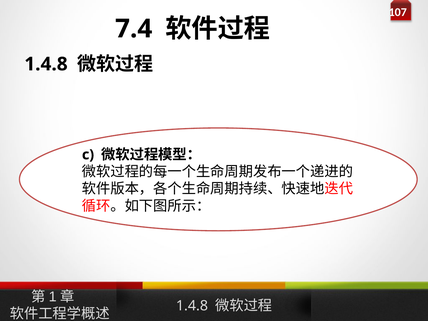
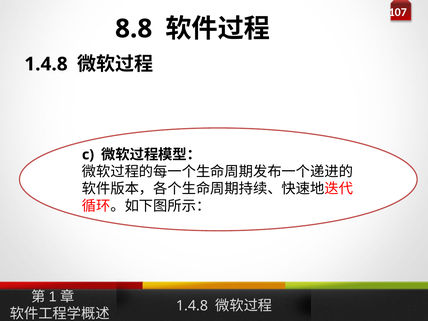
7.4: 7.4 -> 8.8 (134, 29)
